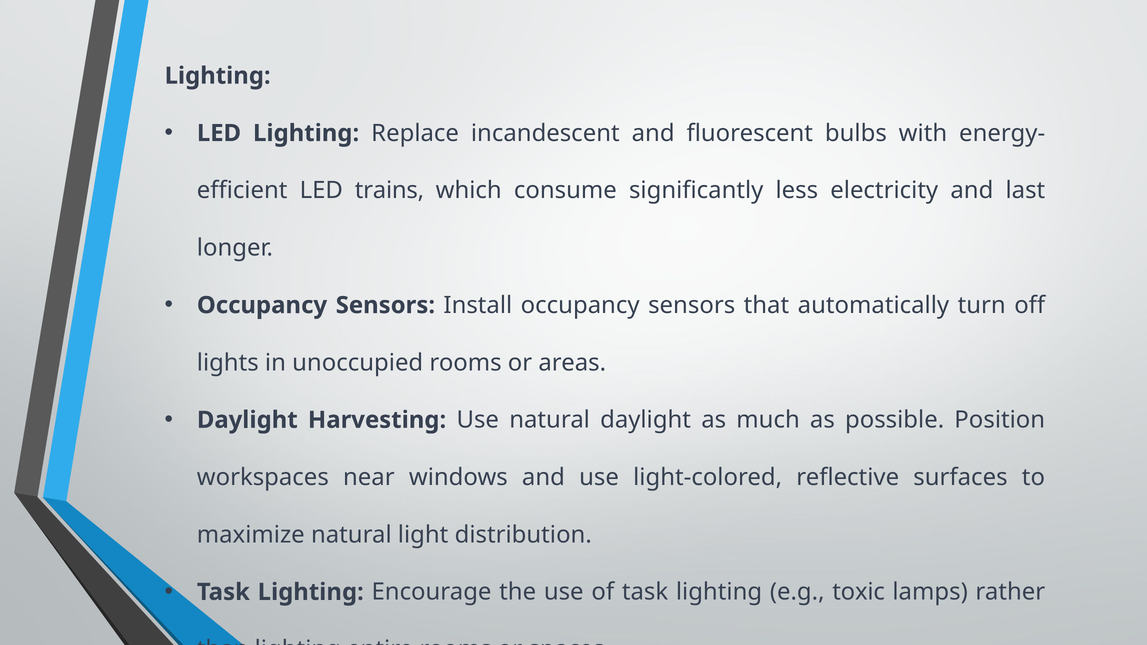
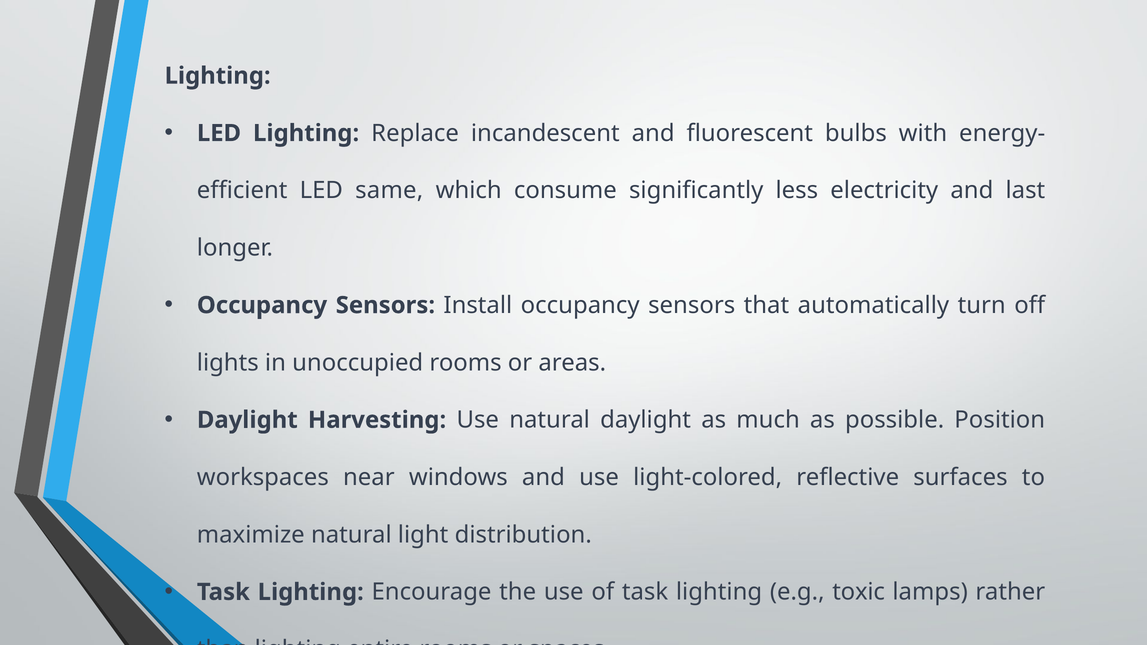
trains: trains -> same (389, 191)
